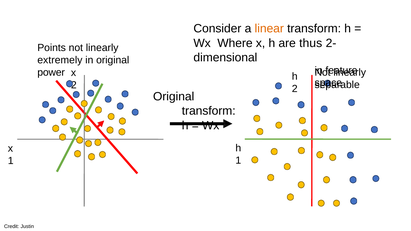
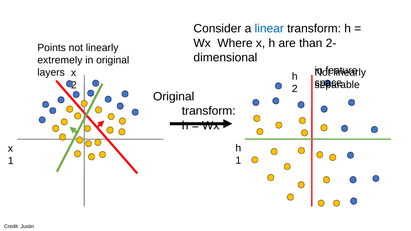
linear colour: orange -> blue (269, 29)
thus: thus -> than (311, 43)
power: power -> layers (51, 73)
